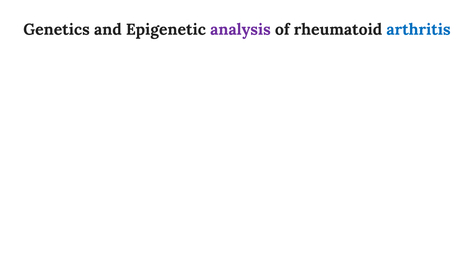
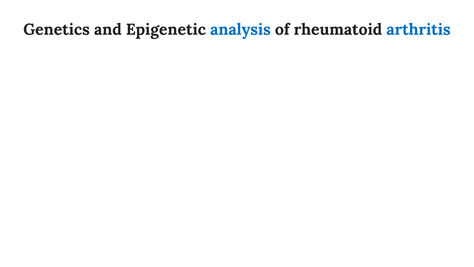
analysis colour: purple -> blue (240, 29)
